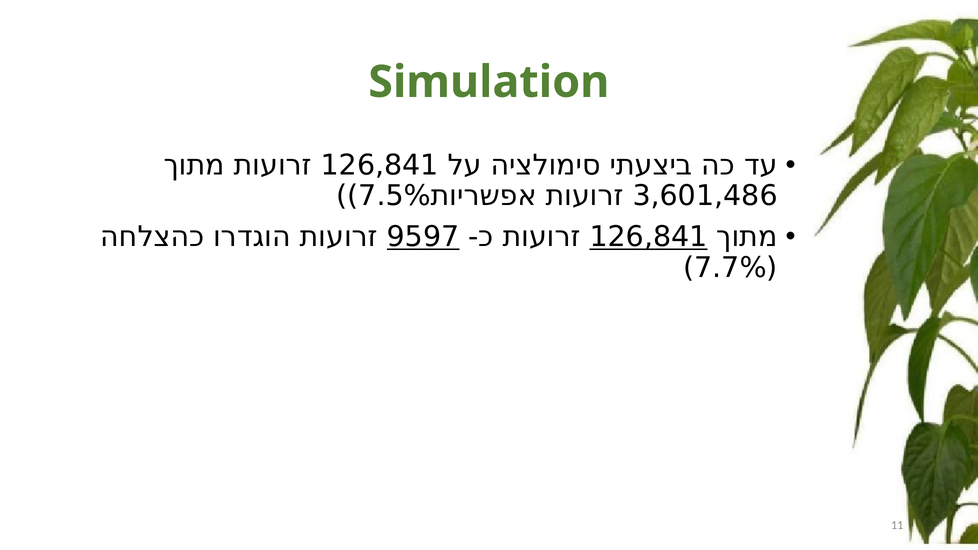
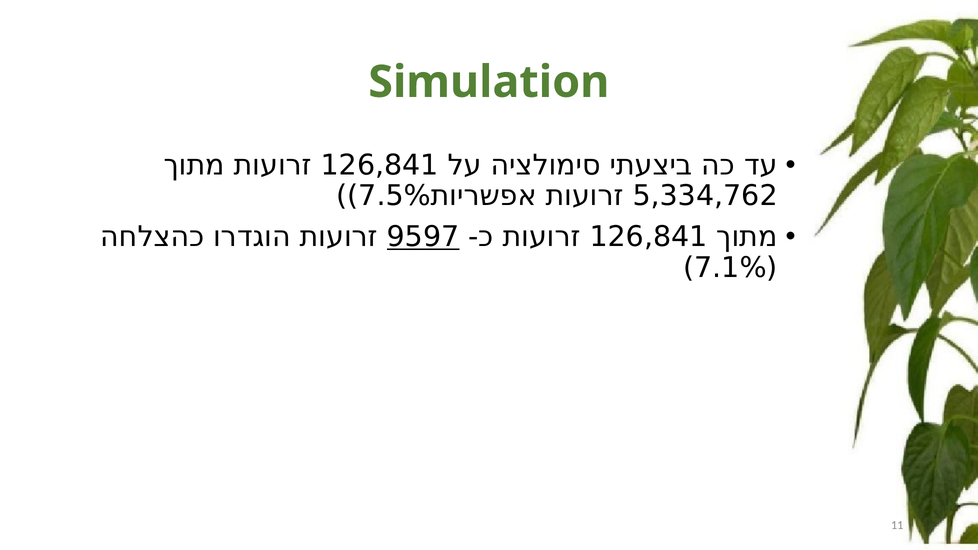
3,601,486: 3,601,486 -> 5,334,762 (705, 196)
126,841 underline: present -> none (649, 237)
7.7%: 7.7% -> 7.1% (730, 268)
